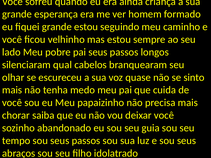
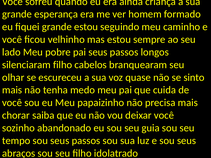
silenciaram qual: qual -> filho (63, 65)
